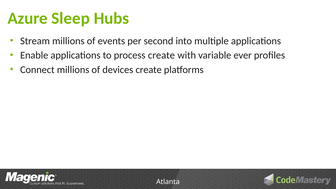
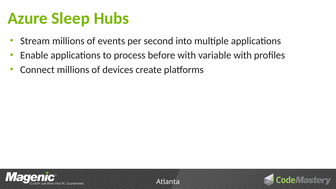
process create: create -> before (161, 55)
variable ever: ever -> with (243, 55)
